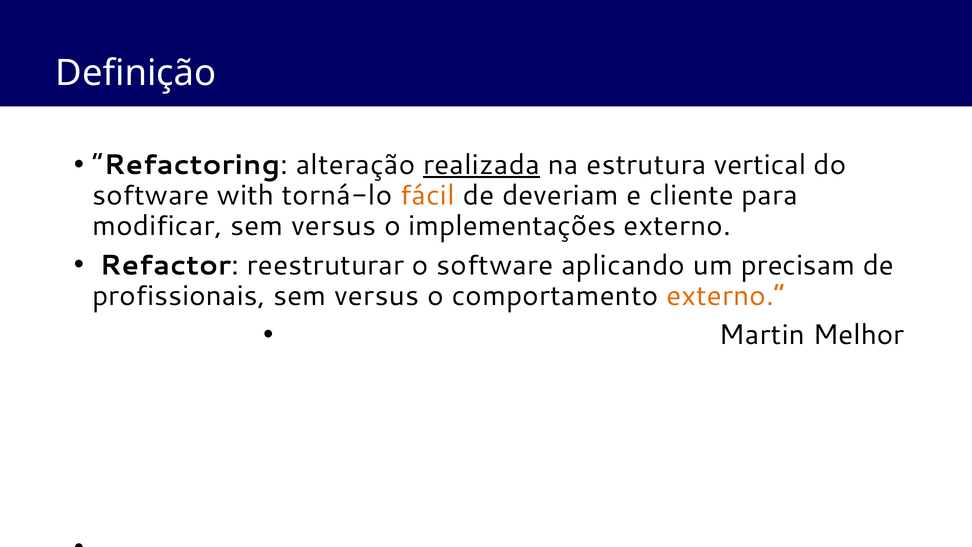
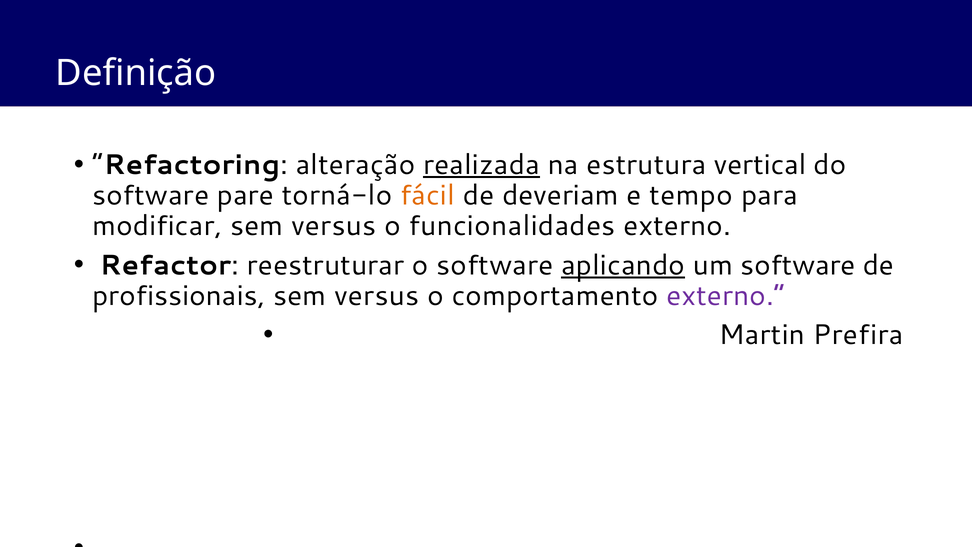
with: with -> pare (245, 195)
cliente: cliente -> tempo (691, 195)
implementações: implementações -> funcionalidades (512, 226)
aplicando underline: none -> present (623, 265)
um precisam: precisam -> software (798, 265)
externo colour: orange -> purple (726, 296)
Melhor: Melhor -> Prefira (858, 335)
